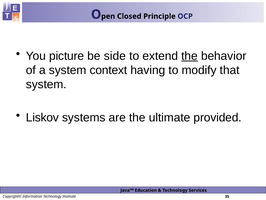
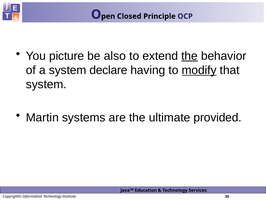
side: side -> also (115, 56)
context: context -> declare (108, 70)
modify underline: none -> present (199, 70)
Liskov: Liskov -> Martin (42, 117)
